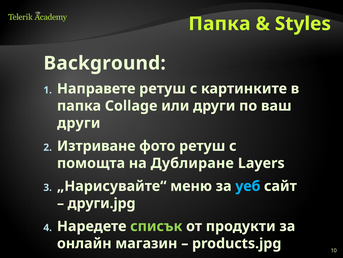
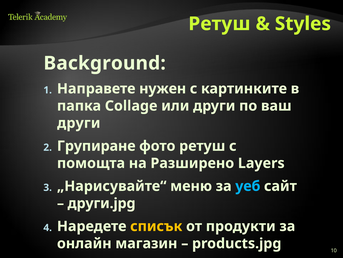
Папка: Папка -> Ретуш (219, 24)
Направете ретуш: ретуш -> нужен (163, 88)
Изтриване: Изтриване -> Групиране (96, 146)
Дублиране: Дублиране -> Разширено (192, 163)
списък colour: light green -> yellow (156, 226)
